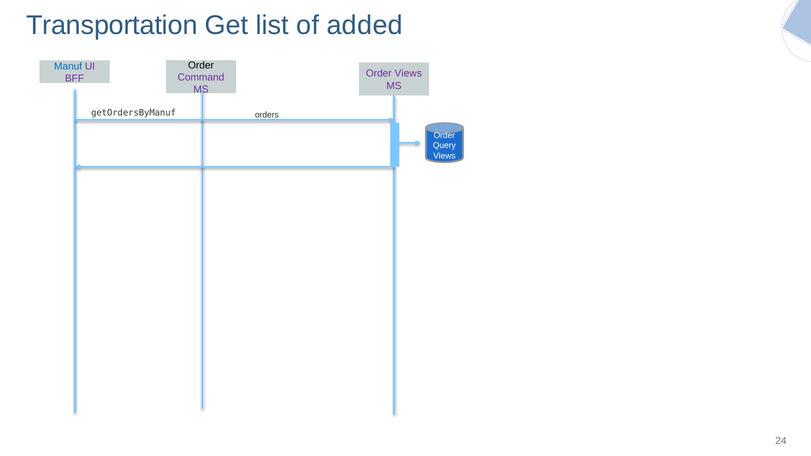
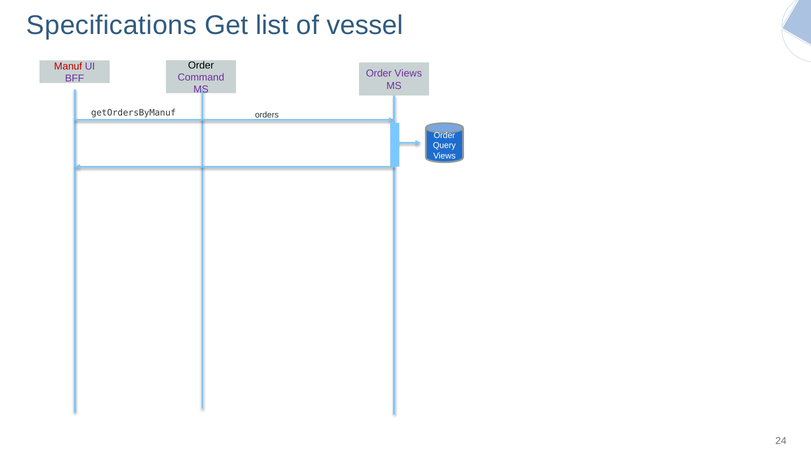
Transportation: Transportation -> Specifications (112, 26)
added: added -> vessel (365, 26)
Manuf colour: blue -> red (68, 66)
